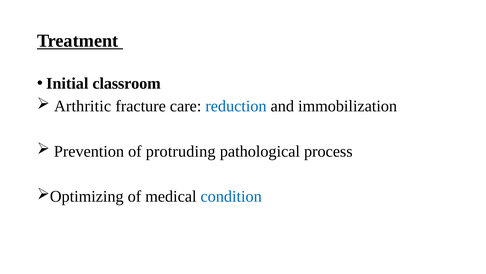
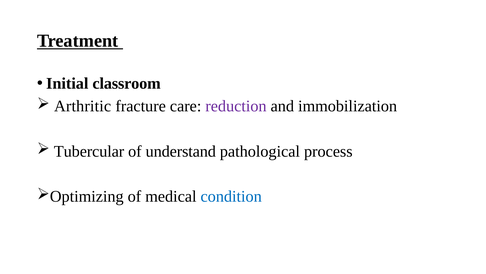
reduction colour: blue -> purple (236, 106)
Prevention: Prevention -> Tubercular (89, 151)
protruding: protruding -> understand (181, 151)
